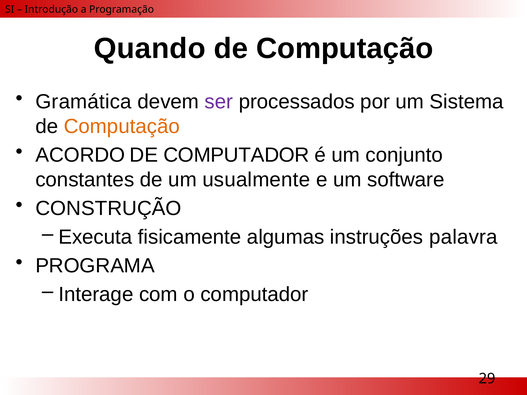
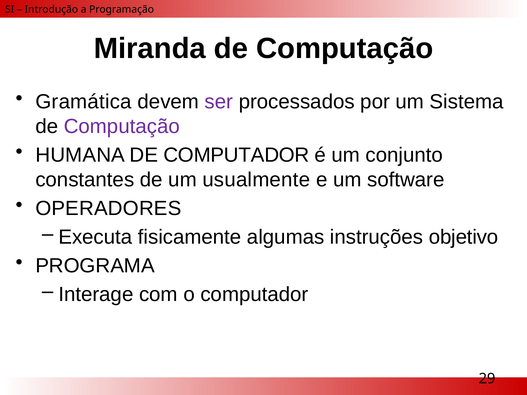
Quando: Quando -> Miranda (150, 49)
Computação colour: orange -> purple (122, 127)
ACORDO: ACORDO -> HUMANA (80, 155)
CONSTRUÇÃO: CONSTRUÇÃO -> OPERADORES (108, 209)
palavra: palavra -> objetivo (464, 237)
